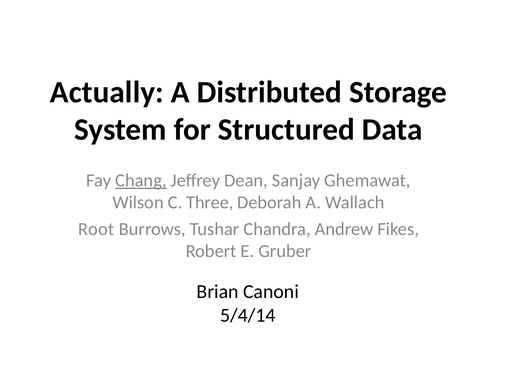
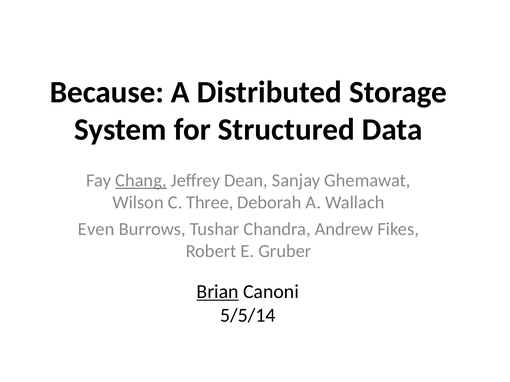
Actually: Actually -> Because (107, 92)
Root: Root -> Even (96, 229)
Brian underline: none -> present (218, 292)
5/4/14: 5/4/14 -> 5/5/14 (248, 316)
